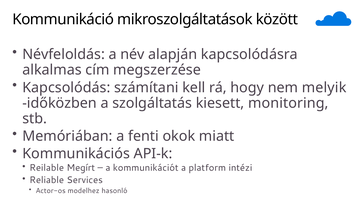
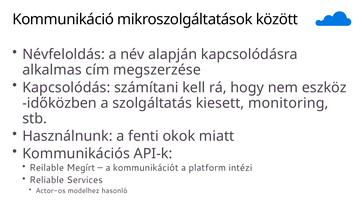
melyik: melyik -> eszköz (324, 87)
Memóriában: Memóriában -> Használnunk (67, 136)
